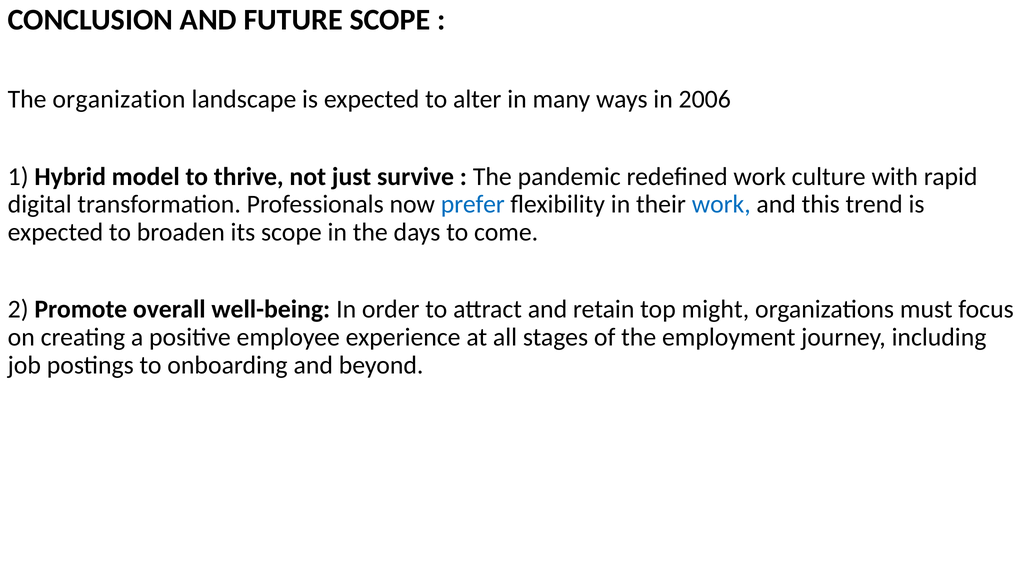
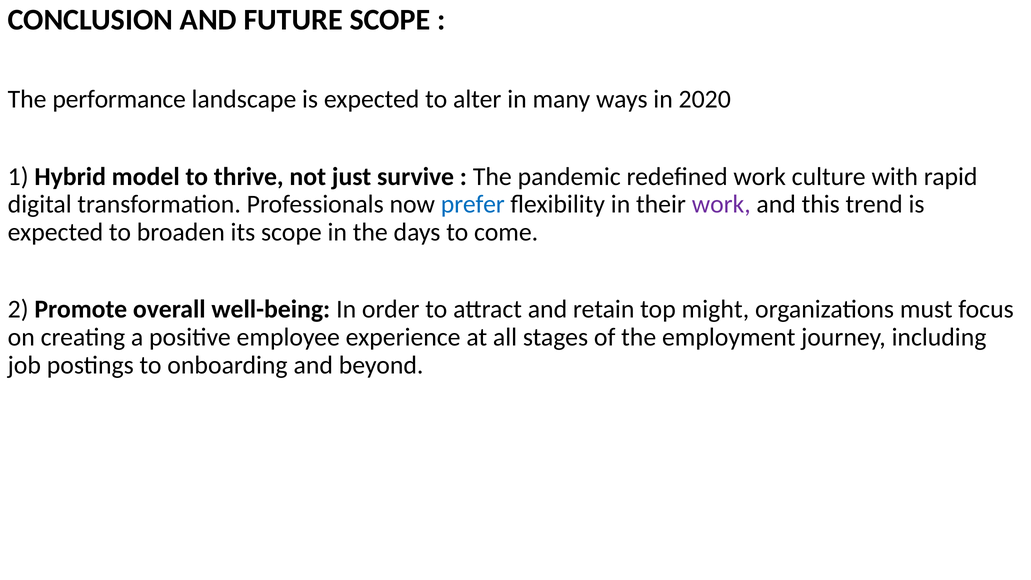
organization: organization -> performance (119, 99)
2006: 2006 -> 2020 (705, 99)
work colour: blue -> purple (721, 204)
